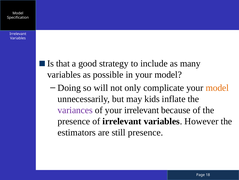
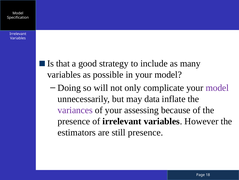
model colour: orange -> purple (217, 87)
kids: kids -> data (152, 99)
your irrelevant: irrelevant -> assessing (142, 110)
